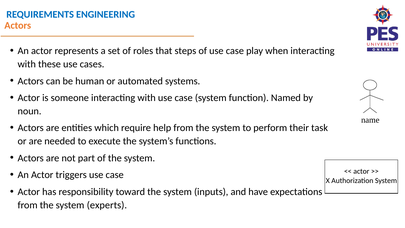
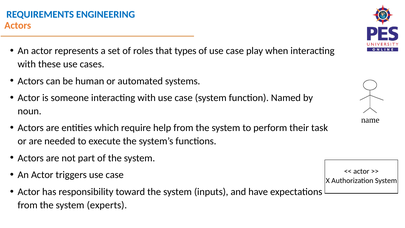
steps: steps -> types (185, 51)
